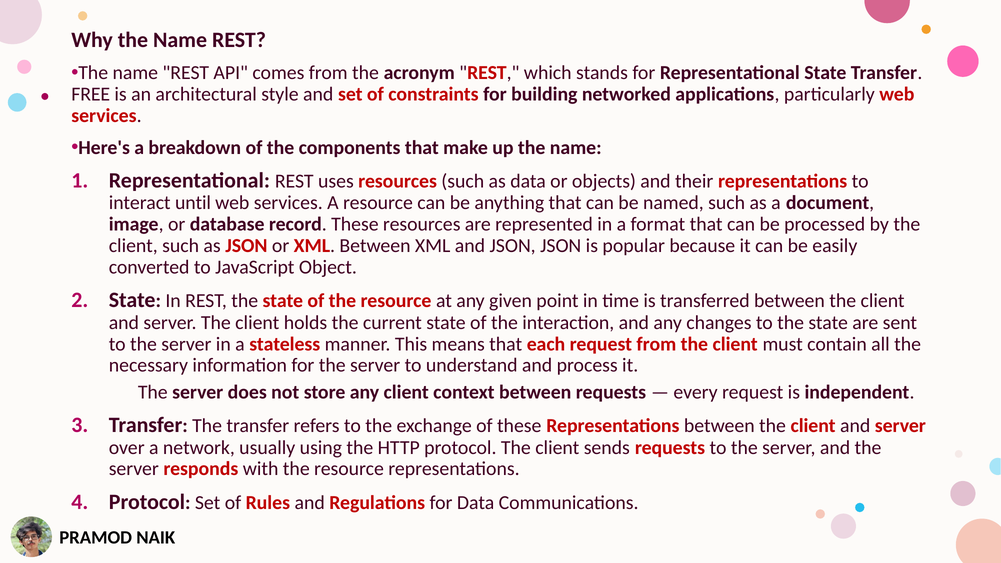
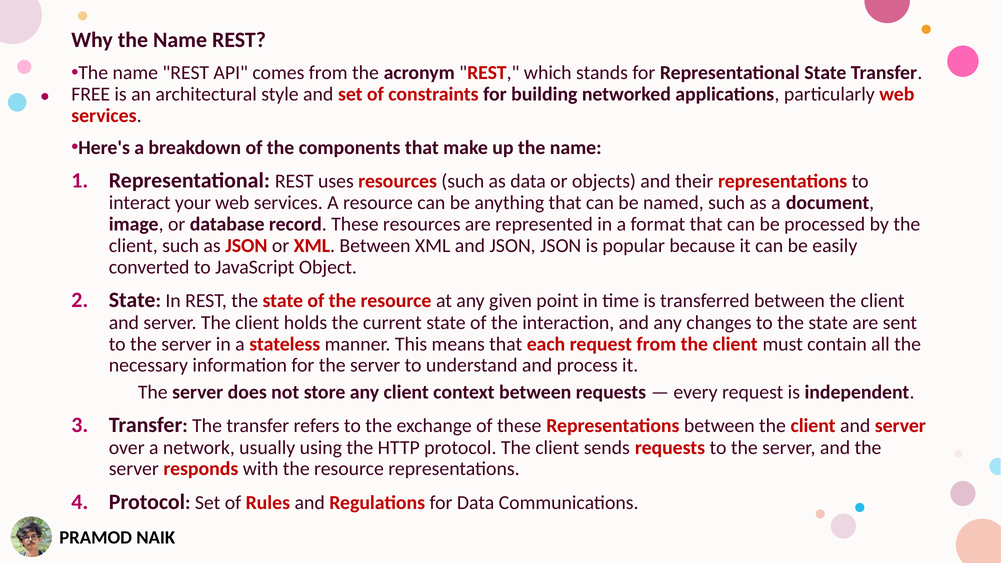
until: until -> your (193, 203)
